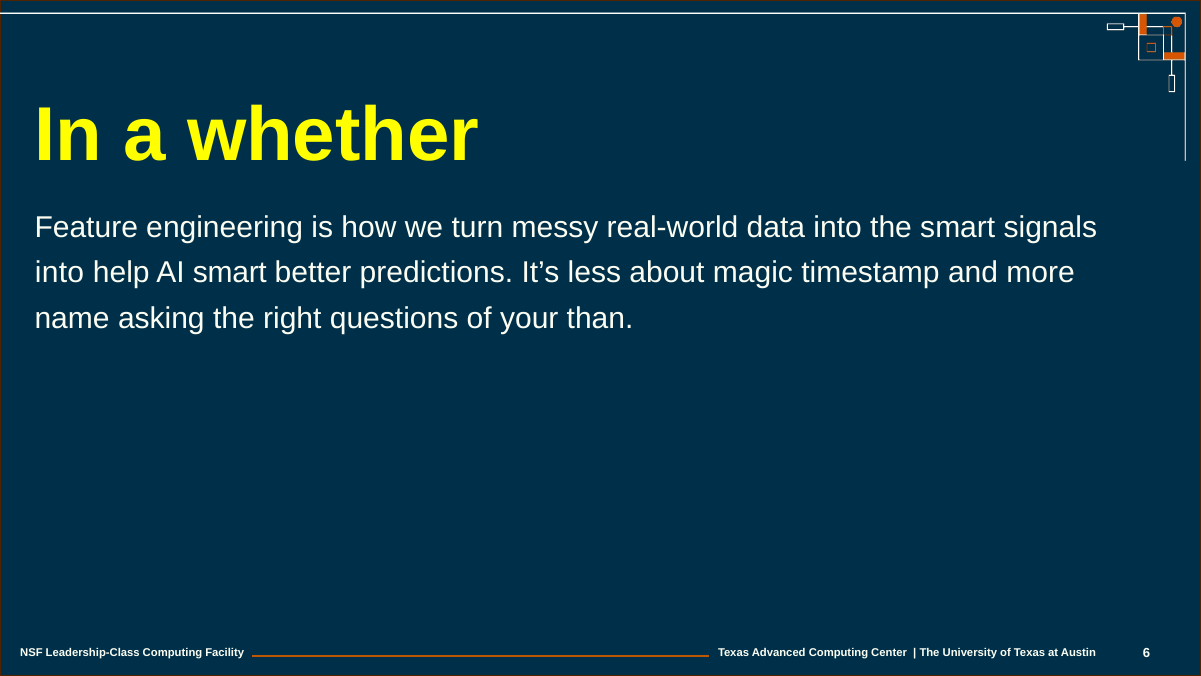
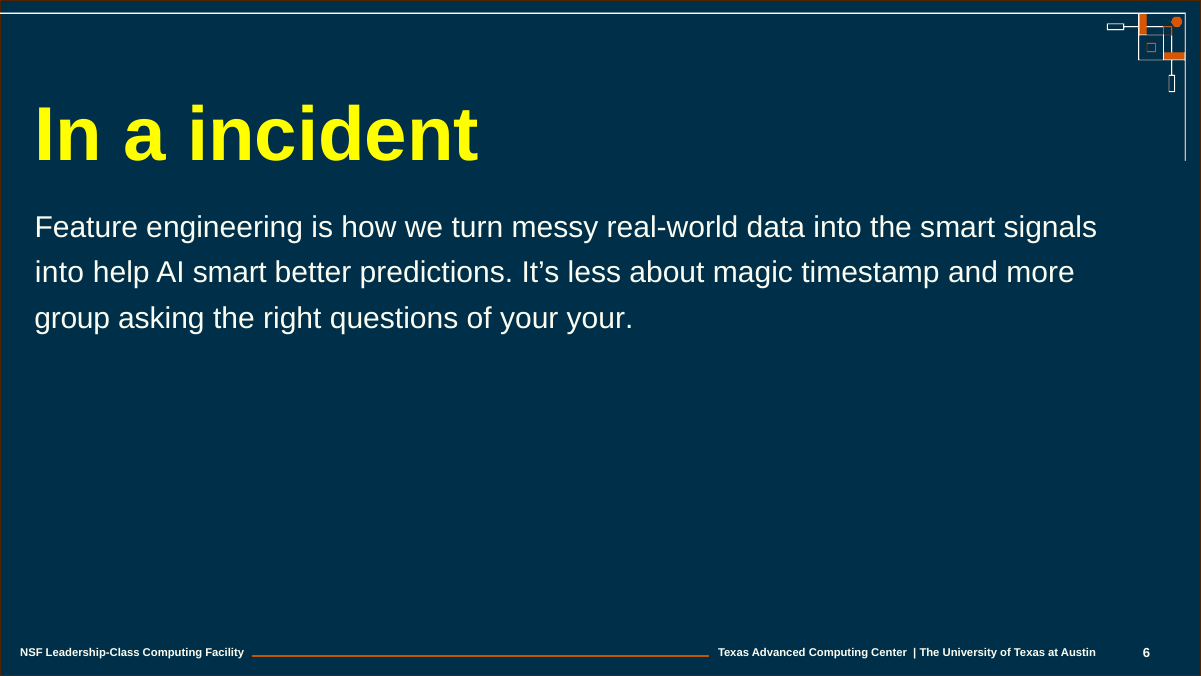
whether: whether -> incident (333, 135)
name: name -> group (72, 318)
your than: than -> your (600, 318)
